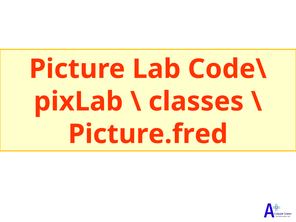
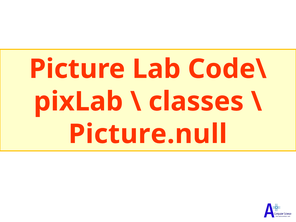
Picture.fred: Picture.fred -> Picture.null (148, 134)
